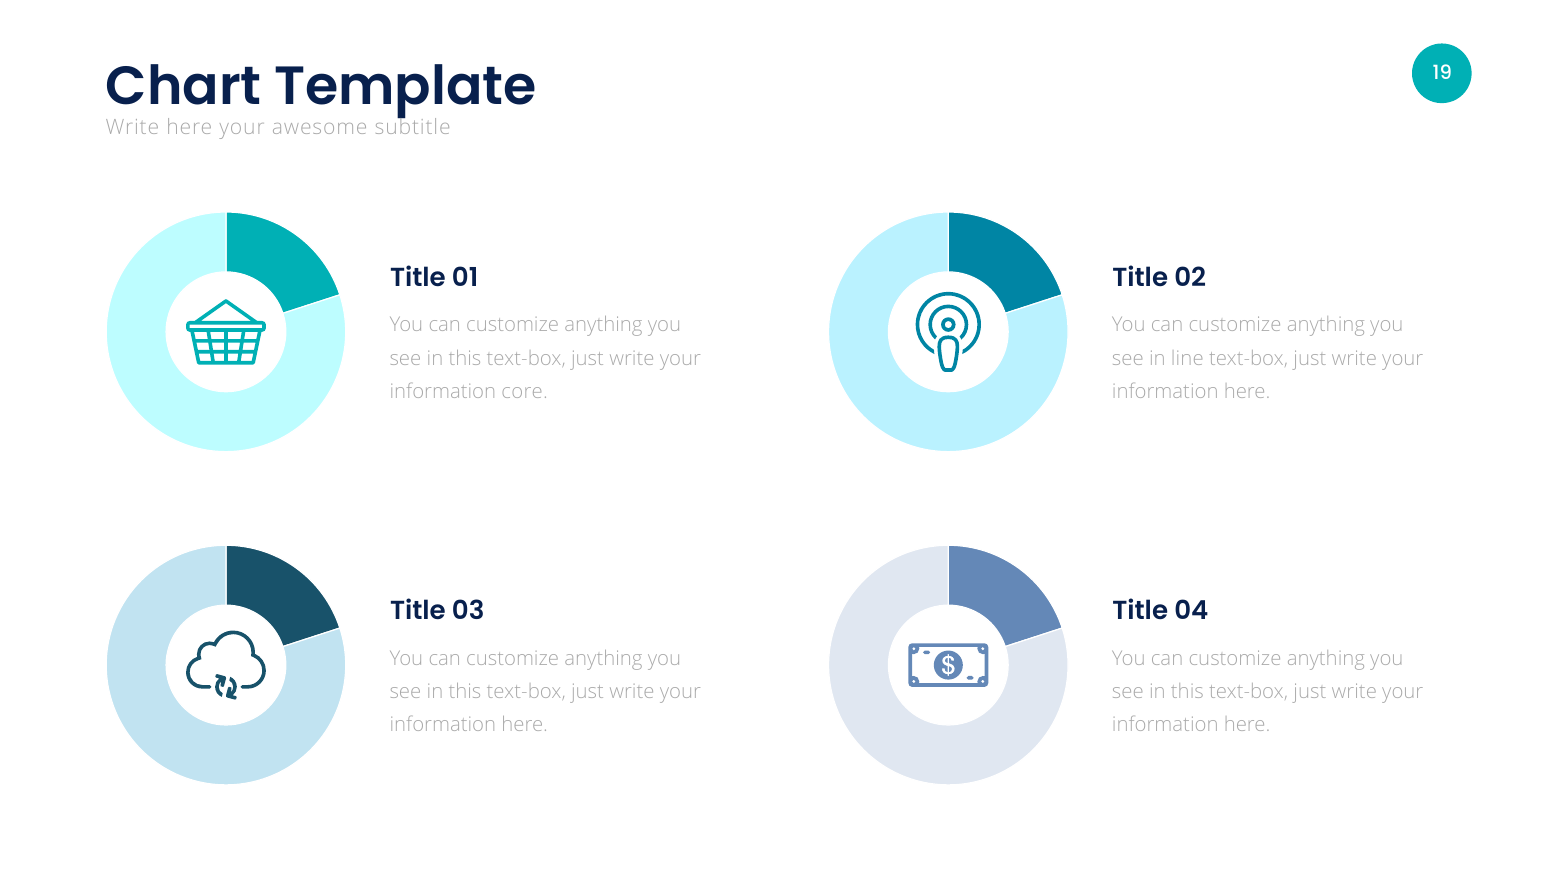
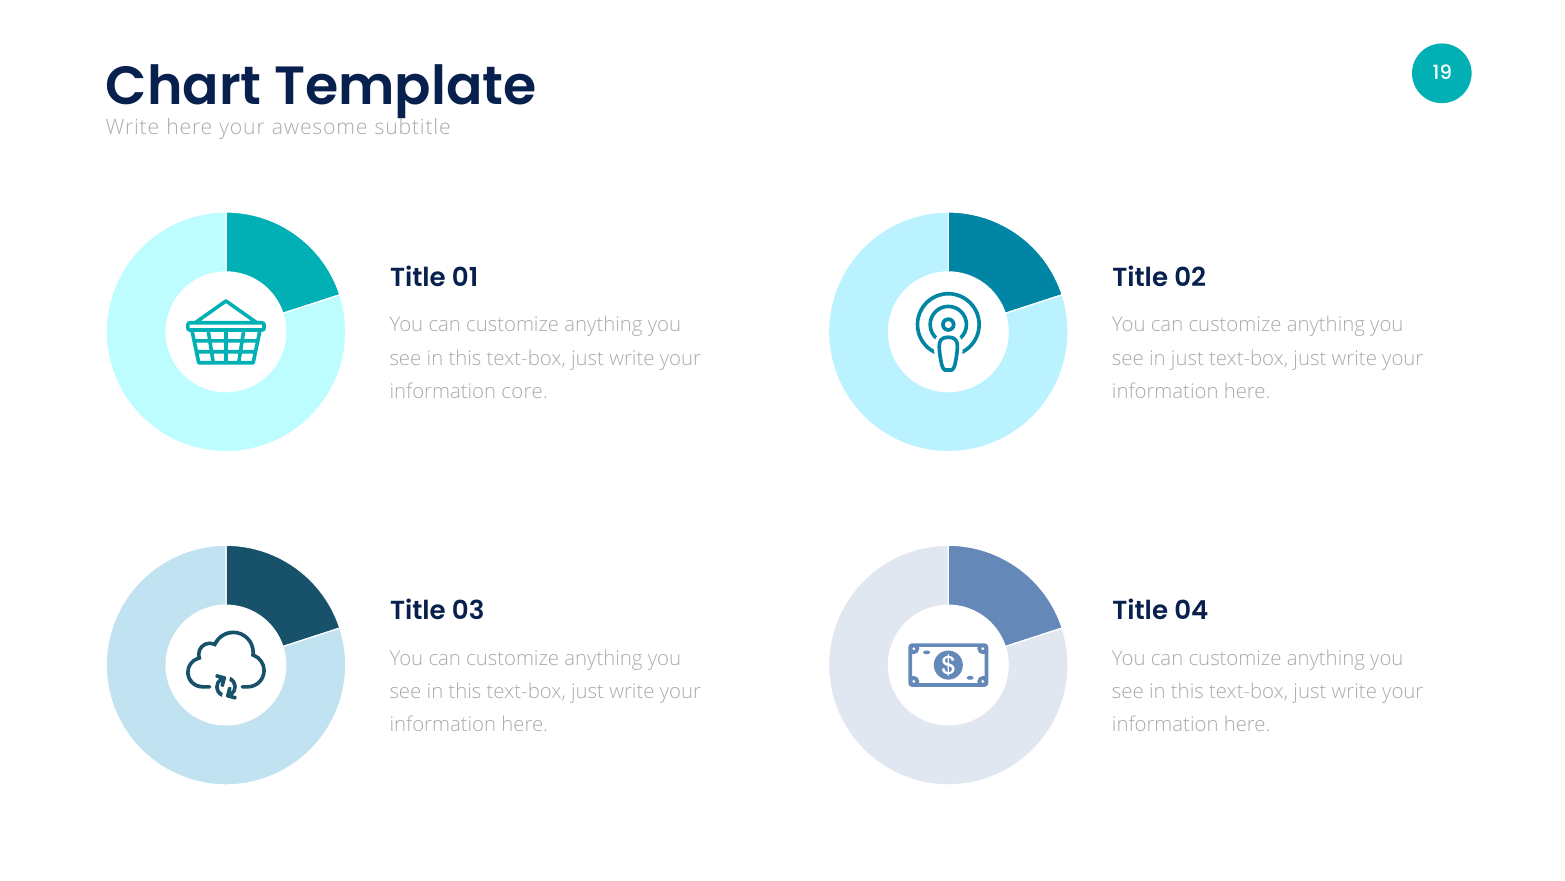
in line: line -> just (1187, 358)
